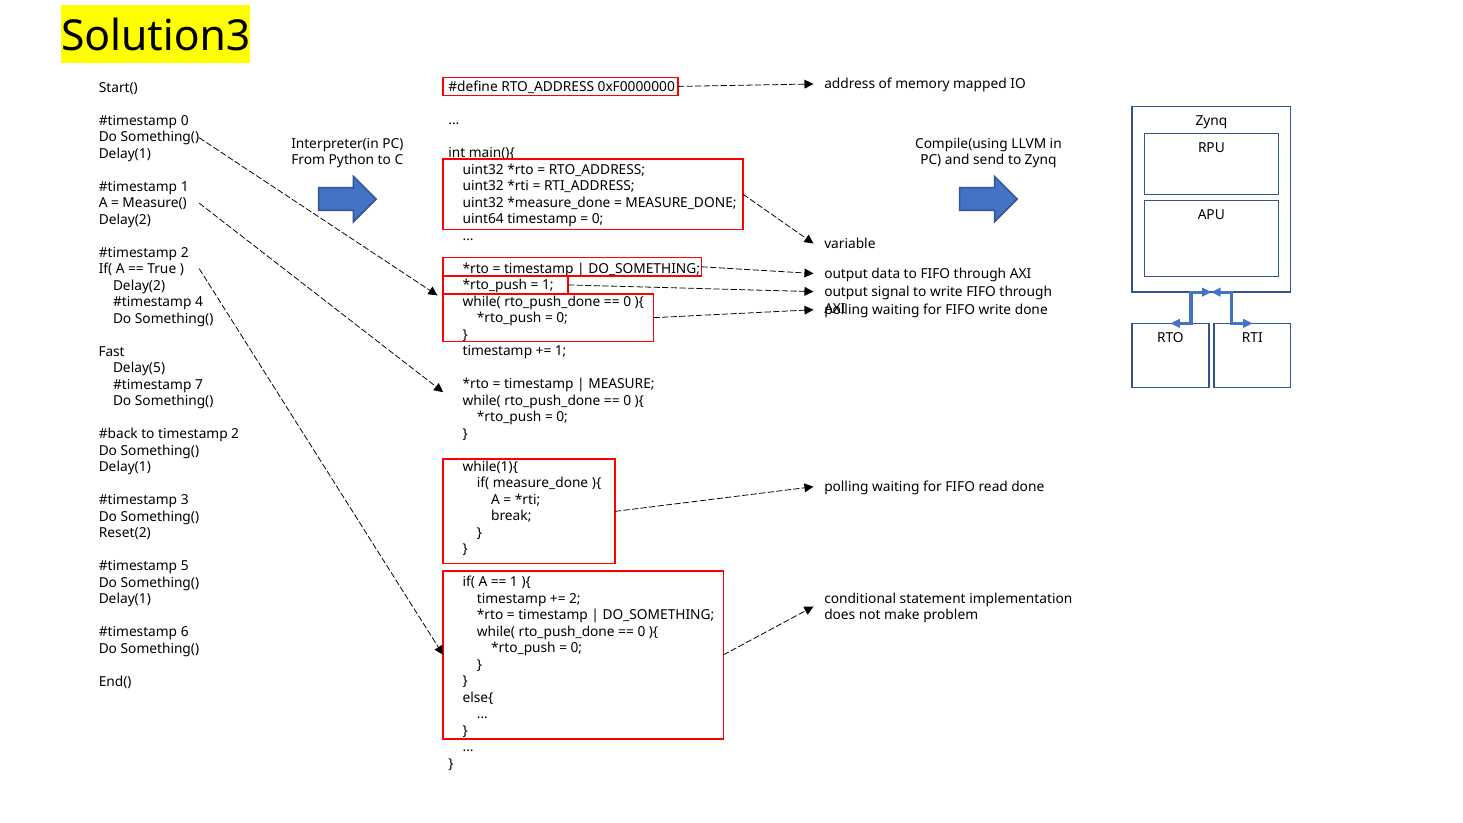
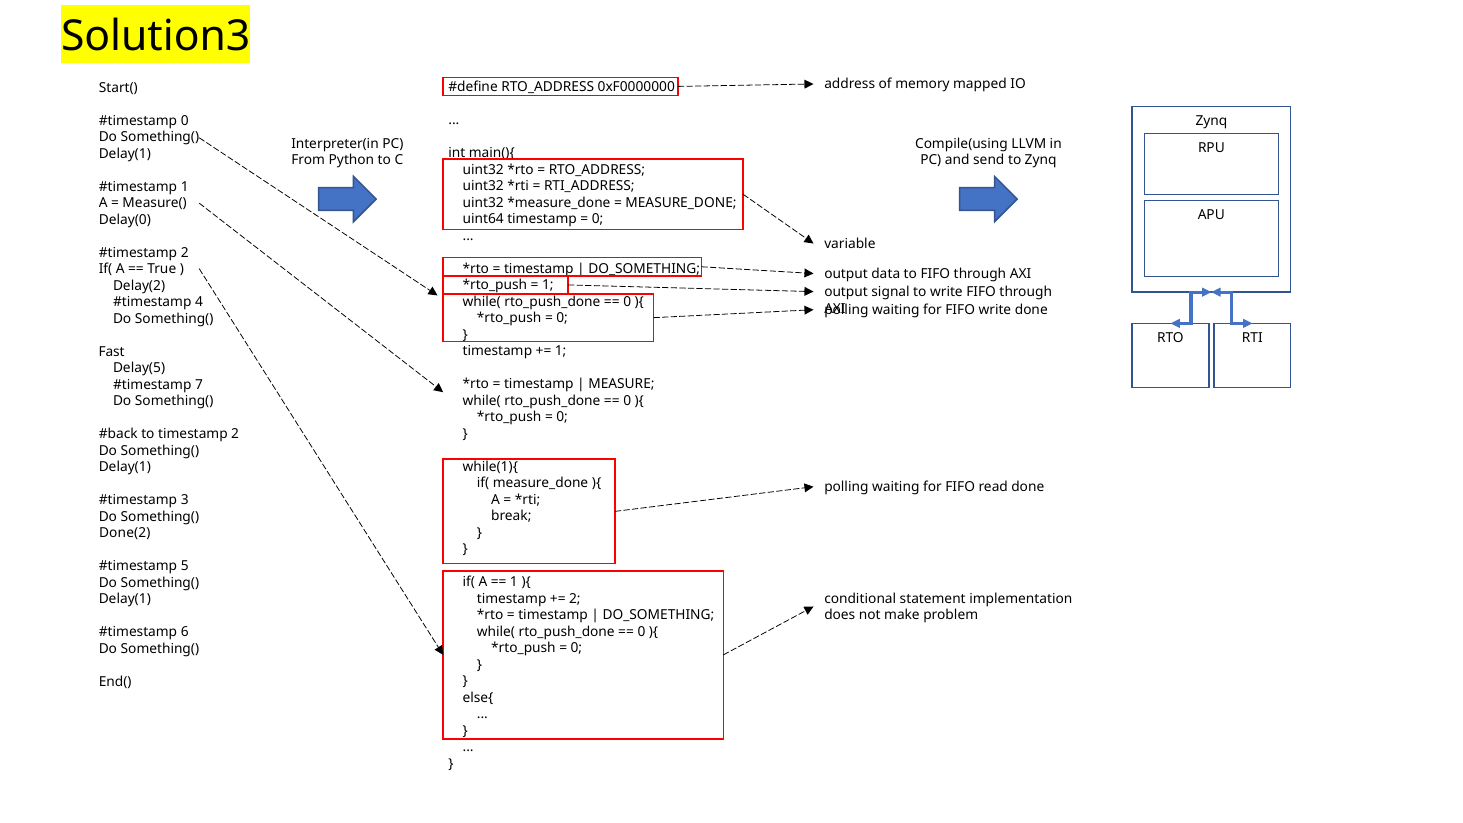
Delay(2: Delay(2 -> Delay(0 (125, 220)
Reset(2: Reset(2 -> Done(2 (125, 533)
